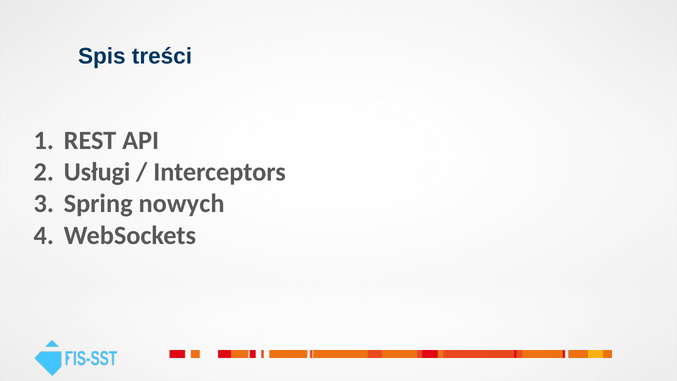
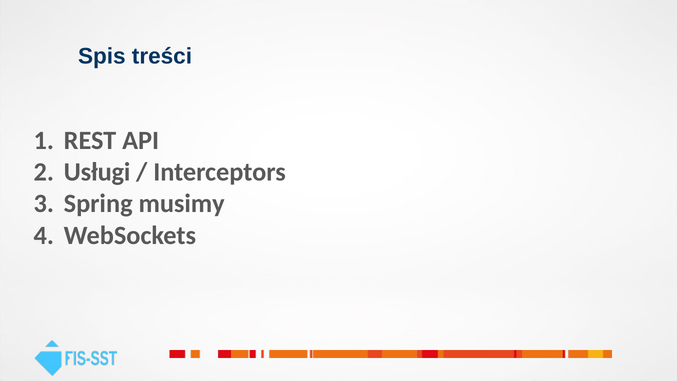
nowych: nowych -> musimy (182, 204)
